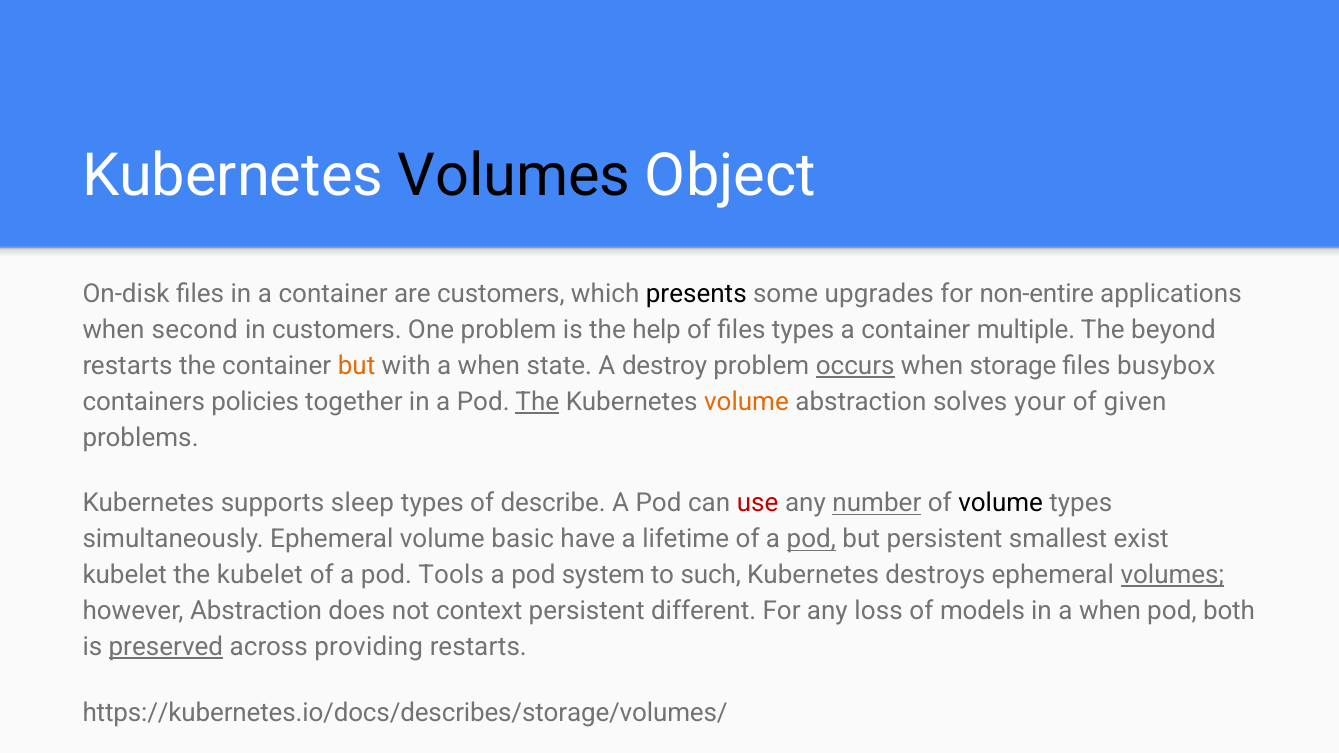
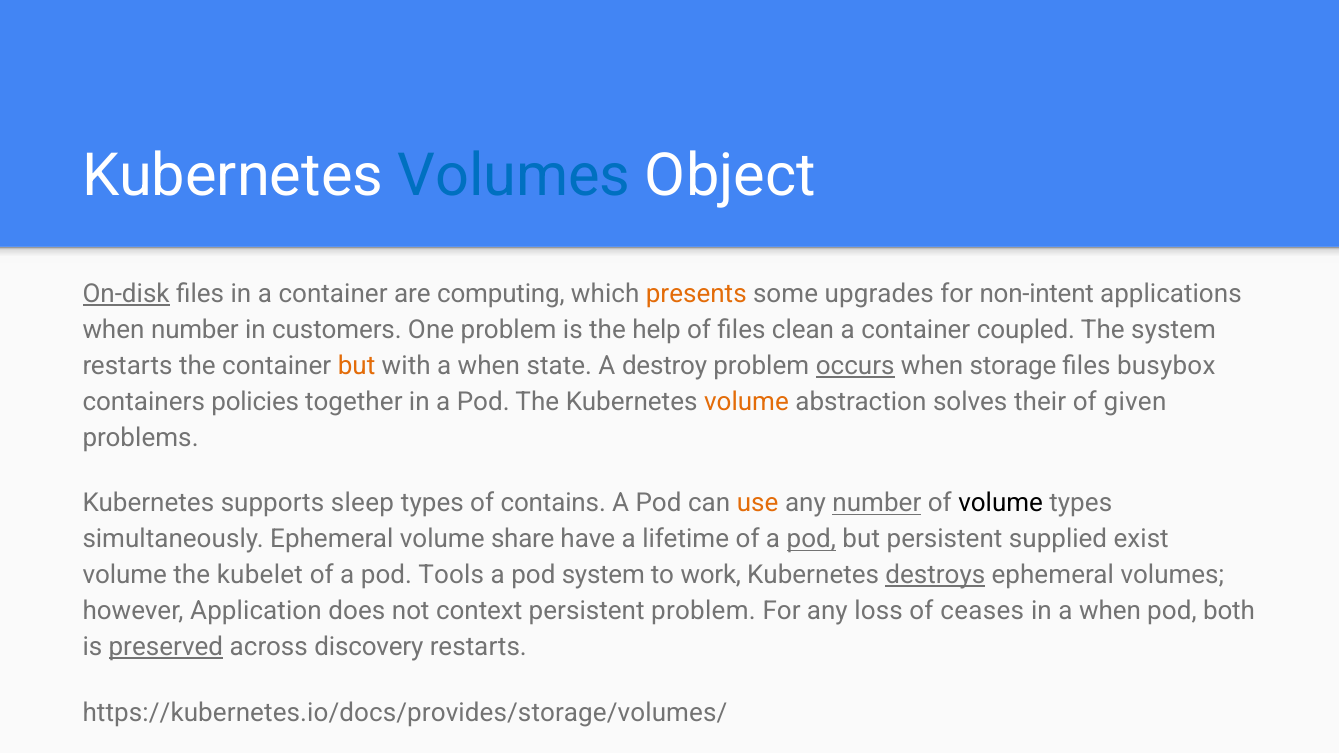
Volumes colour: black -> blue (514, 176)
On-disk underline: none -> present (126, 294)
are customers: customers -> computing (501, 294)
presents colour: black -> orange (696, 294)
non-entire: non-entire -> non-intent (1037, 294)
when second: second -> number (195, 330)
files types: types -> clean (803, 330)
multiple: multiple -> coupled (1026, 330)
The beyond: beyond -> system (1174, 330)
The underline: present -> none (537, 402)
your: your -> their (1040, 402)
describe: describe -> contains (553, 503)
use colour: red -> orange (758, 503)
basic: basic -> share (523, 539)
smallest: smallest -> supplied (1058, 539)
kubelet: kubelet -> volume (125, 575)
such: such -> work (711, 575)
destroys underline: none -> present (935, 575)
volumes underline: present -> none (1172, 575)
however Abstraction: Abstraction -> Application (256, 611)
persistent different: different -> problem (703, 611)
models: models -> ceases (982, 611)
providing: providing -> discovery (369, 647)
https://kubernetes.io/docs/describes/storage/volumes/: https://kubernetes.io/docs/describes/storage/volumes/ -> https://kubernetes.io/docs/provides/storage/volumes/ (405, 713)
